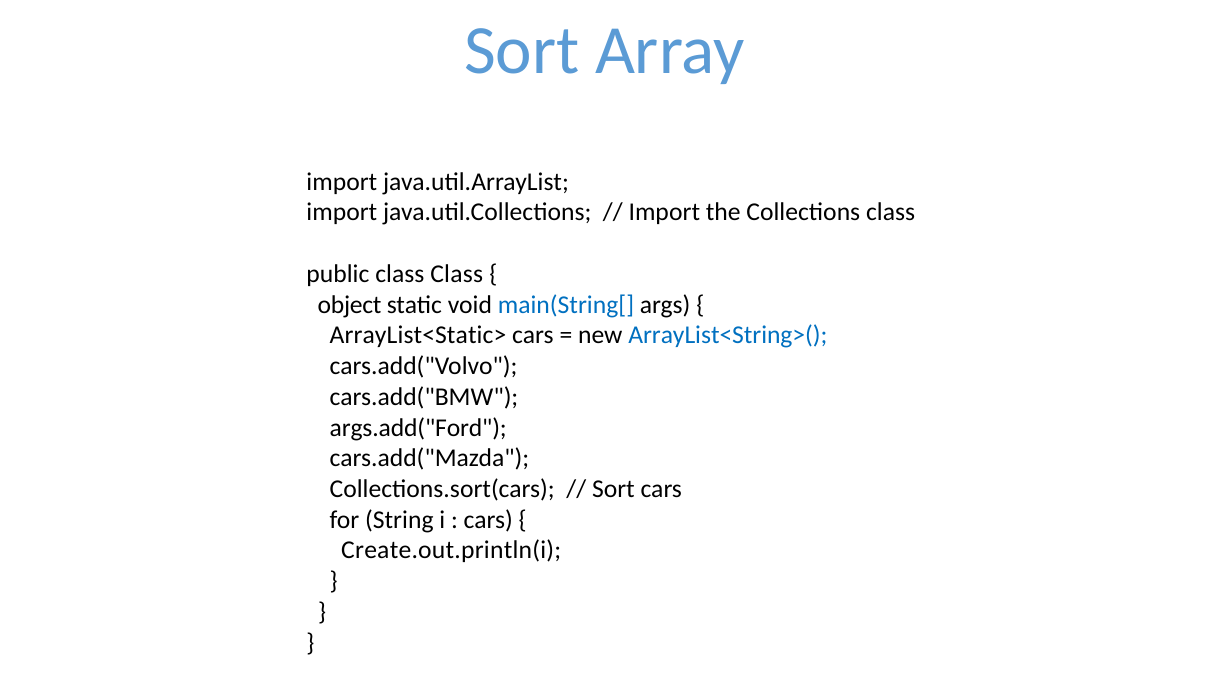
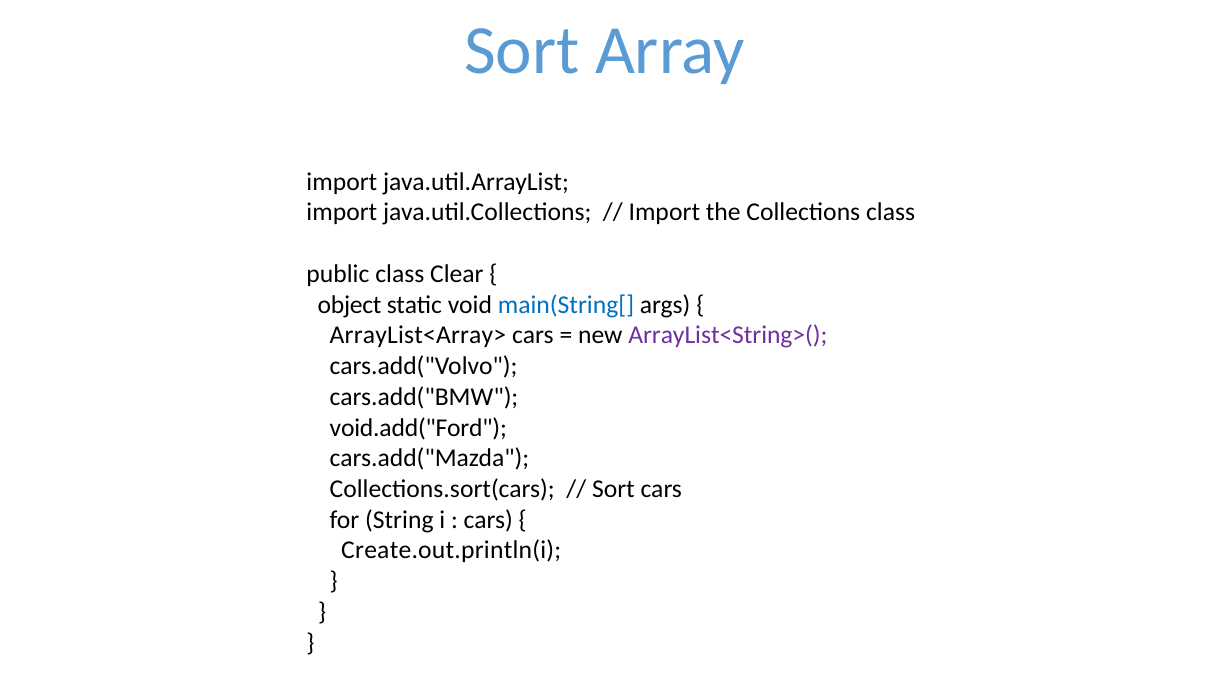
class Class: Class -> Clear (457, 274)
ArrayList<Static>: ArrayList<Static> -> ArrayList<Array> (418, 336)
ArrayList<String>( colour: blue -> purple (728, 336)
args.add("Ford: args.add("Ford -> void.add("Ford (418, 428)
